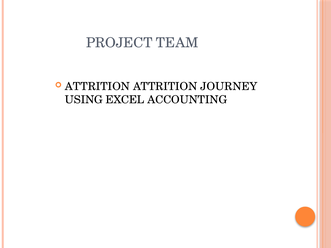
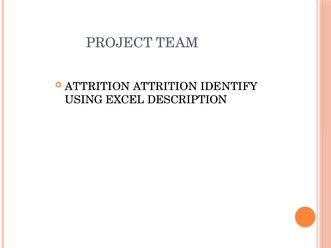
JOURNEY: JOURNEY -> IDENTIFY (229, 87)
ACCOUNTING: ACCOUNTING -> DESCRIPTION (187, 100)
